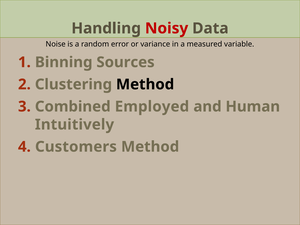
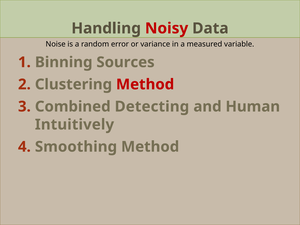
Method colour: black -> red (145, 84)
Employed: Employed -> Detecting (152, 107)
Customers: Customers -> Smoothing (76, 147)
